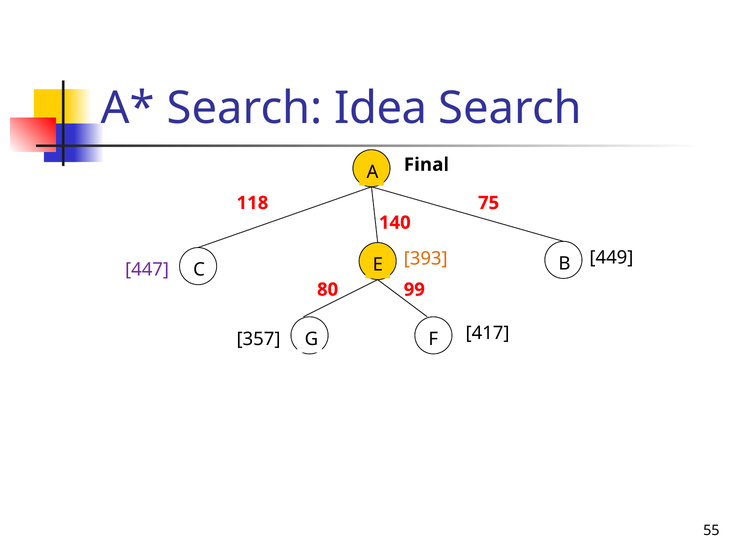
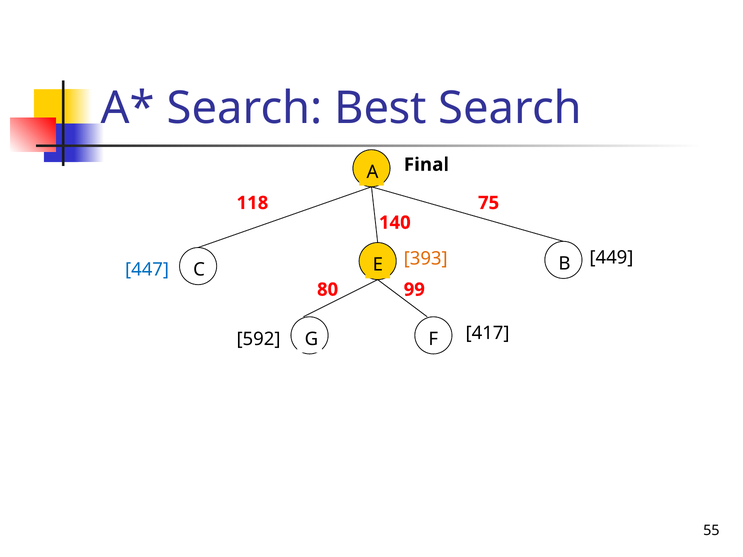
Idea: Idea -> Best (381, 108)
447 colour: purple -> blue (147, 270)
357: 357 -> 592 (259, 339)
